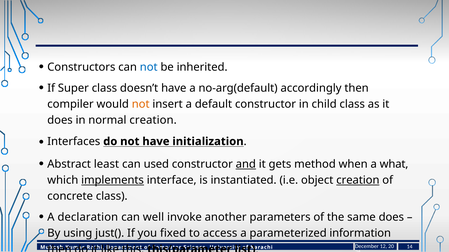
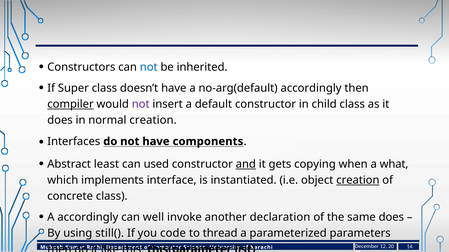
compiler underline: none -> present (70, 104)
not colour: orange -> purple (141, 104)
initialization: initialization -> components (208, 142)
method: method -> copying (315, 164)
implements underline: present -> none (113, 181)
A declaration: declaration -> accordingly (88, 218)
parameters: parameters -> declaration (280, 218)
just(: just( -> still( (110, 234)
fixed: fixed -> code (173, 234)
access: access -> thread (220, 234)
information: information -> parameters (360, 234)
